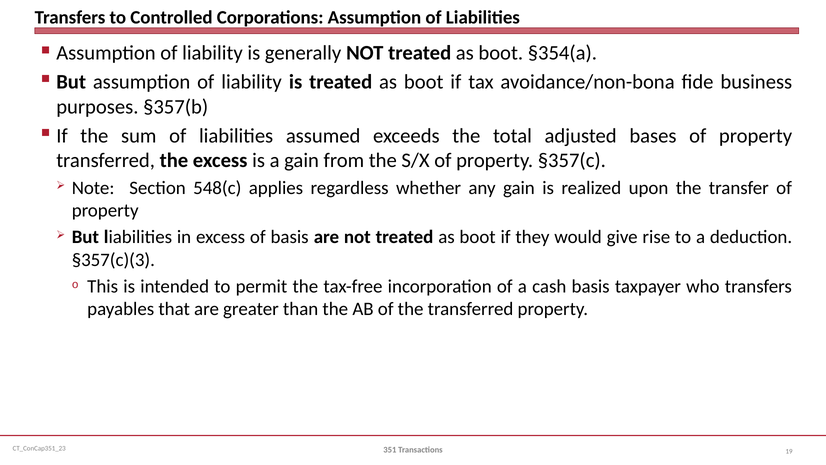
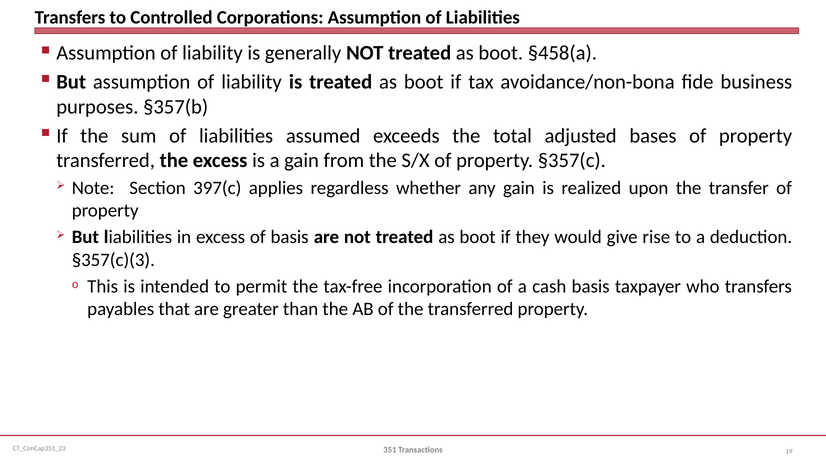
§354(a: §354(a -> §458(a (562, 53)
548(c: 548(c -> 397(c (217, 188)
